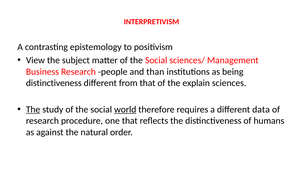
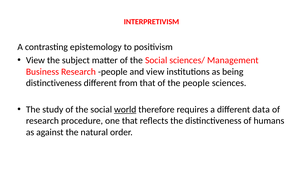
and than: than -> view (155, 72)
the explain: explain -> people (196, 83)
The underline: present -> none (33, 110)
